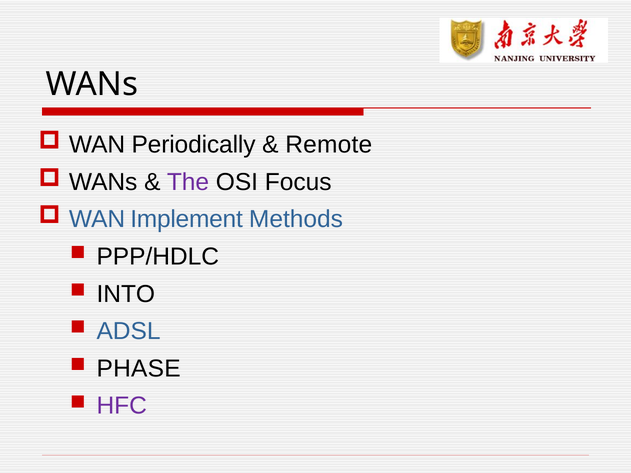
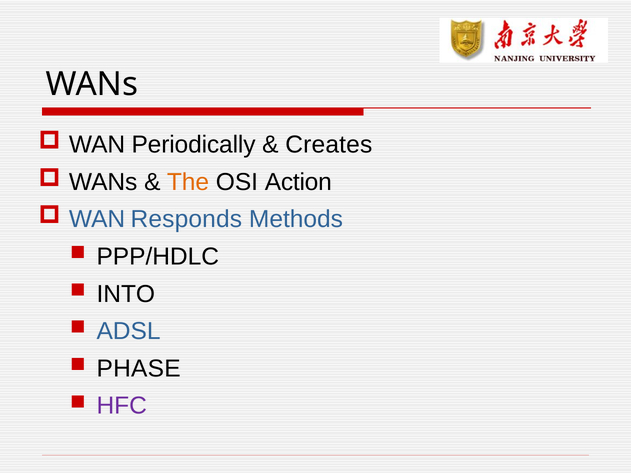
Remote: Remote -> Creates (329, 145)
The colour: purple -> orange (188, 182)
Focus: Focus -> Action (298, 182)
Implement: Implement -> Responds (186, 219)
